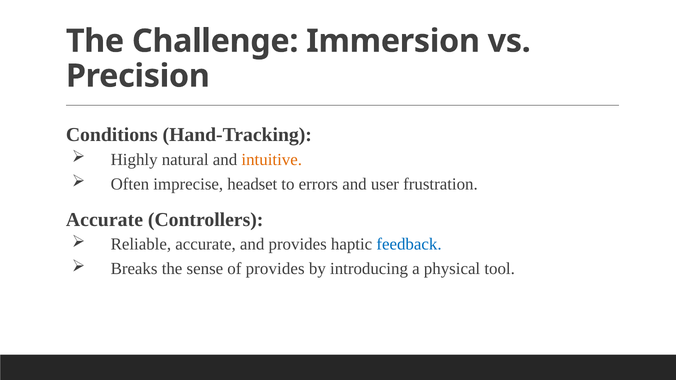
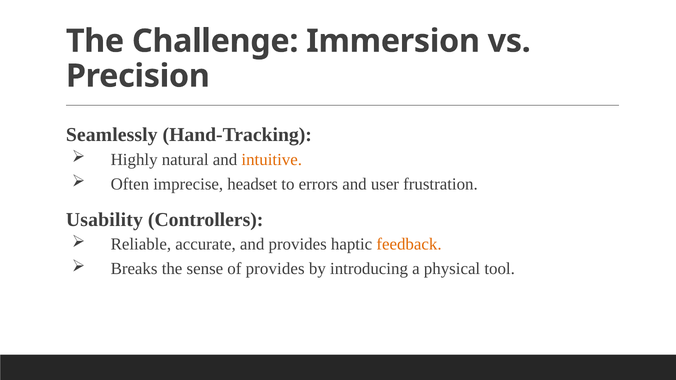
Conditions: Conditions -> Seamlessly (112, 135)
Accurate: Accurate -> Usability (104, 220)
feedback colour: blue -> orange (409, 244)
